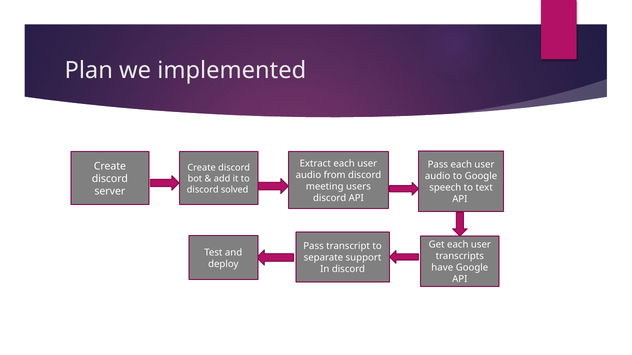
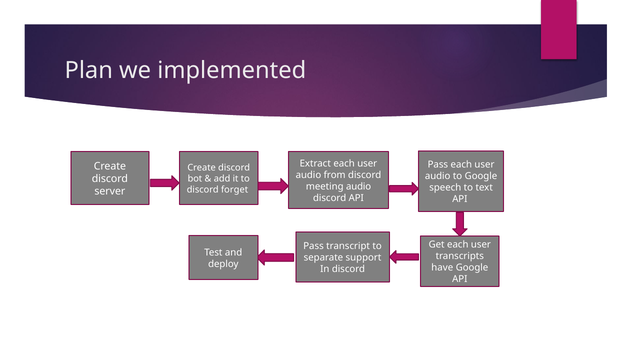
meeting users: users -> audio (359, 187)
solved: solved -> forget (235, 190)
